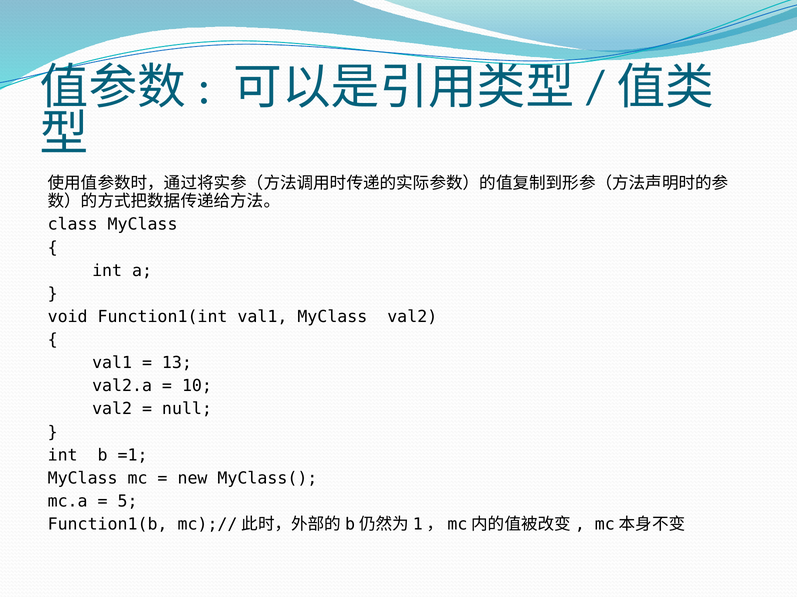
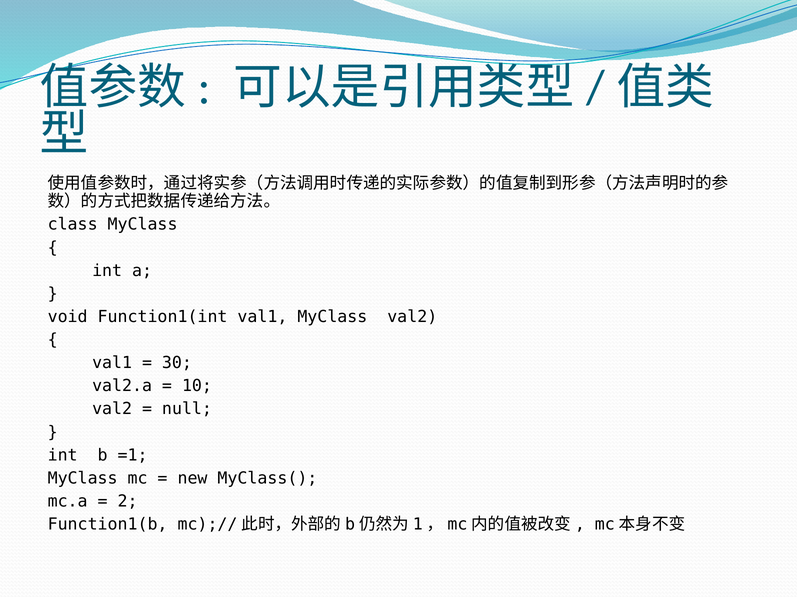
13: 13 -> 30 (177, 363)
5: 5 -> 2 (128, 502)
